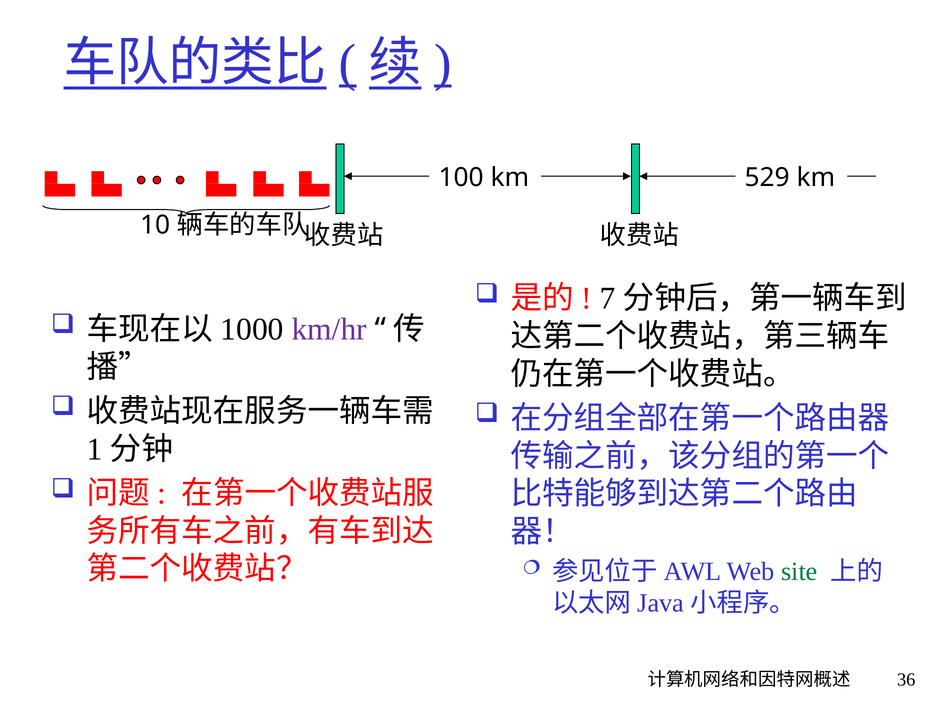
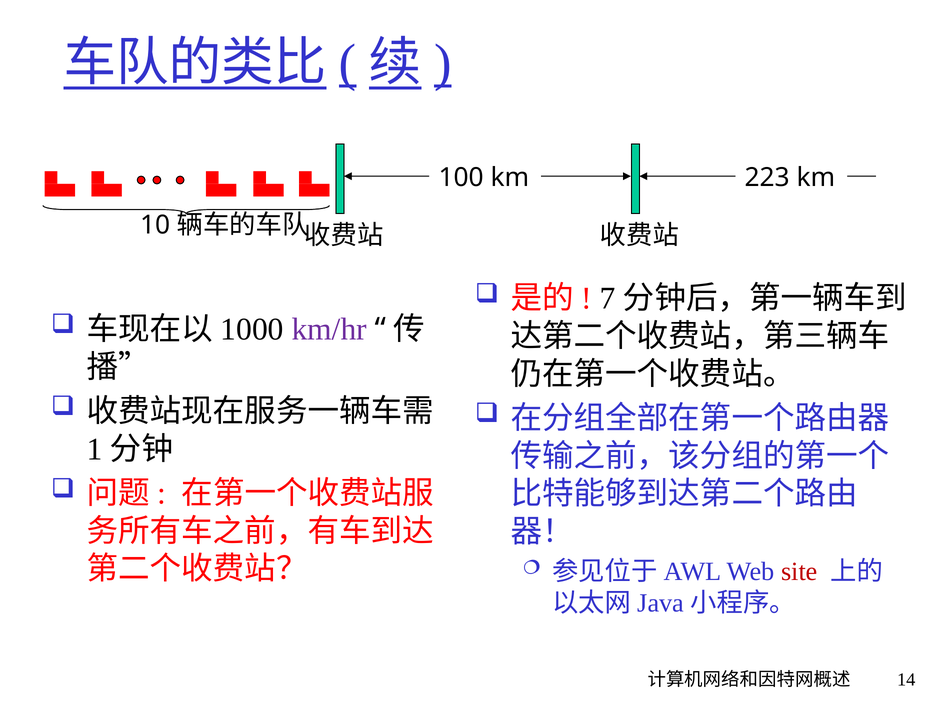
529: 529 -> 223 (767, 178)
site colour: green -> red (799, 572)
36: 36 -> 14 (906, 680)
